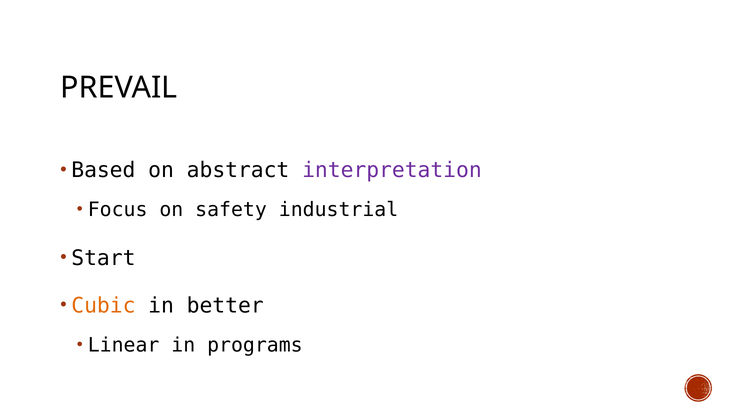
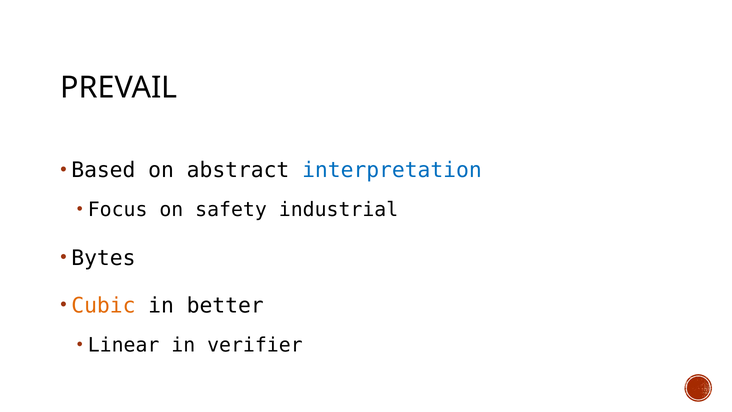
interpretation colour: purple -> blue (392, 170)
Start: Start -> Bytes (103, 258)
programs: programs -> verifier (255, 345)
